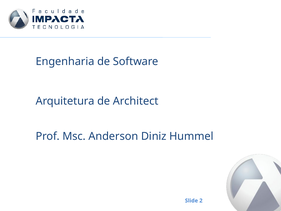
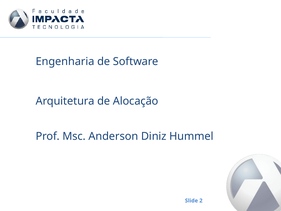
Architect: Architect -> Alocação (136, 101)
